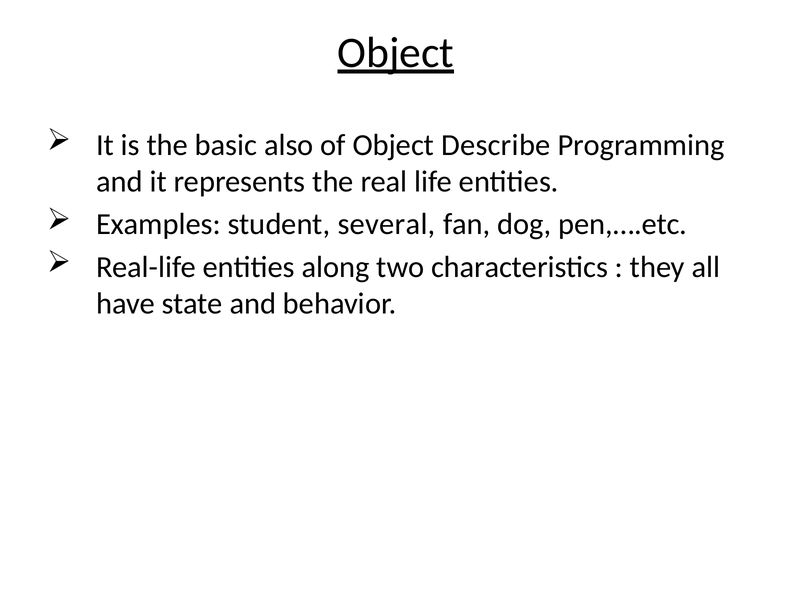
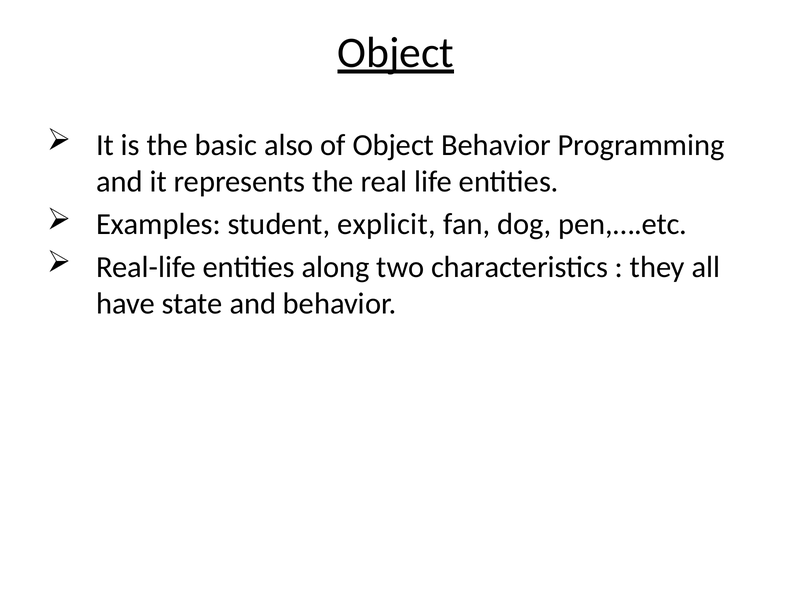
Object Describe: Describe -> Behavior (496, 145)
several: several -> explicit (387, 224)
